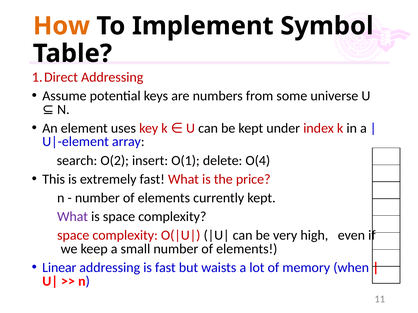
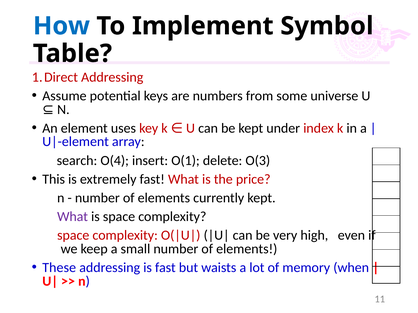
How colour: orange -> blue (61, 26)
O(2: O(2 -> O(4 (115, 161)
O(4: O(4 -> O(3 (258, 161)
Linear: Linear -> These (59, 268)
